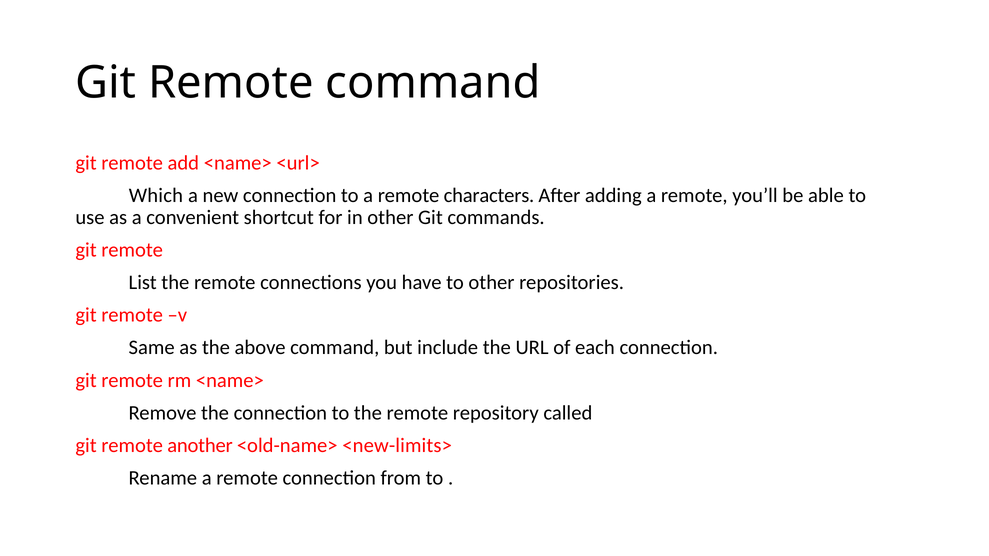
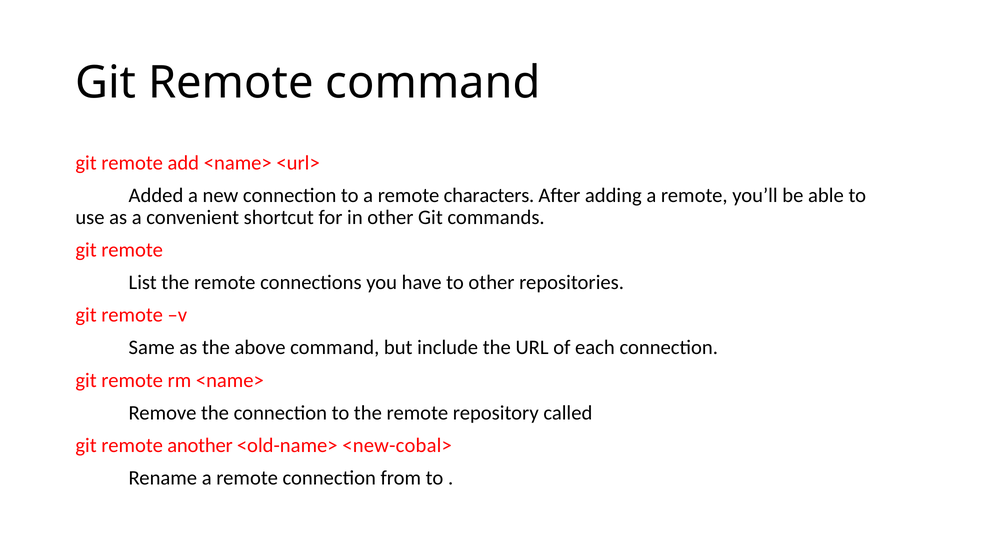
Which: Which -> Added (156, 195)
<new-limits>: <new-limits> -> <new-cobal> (397, 446)
